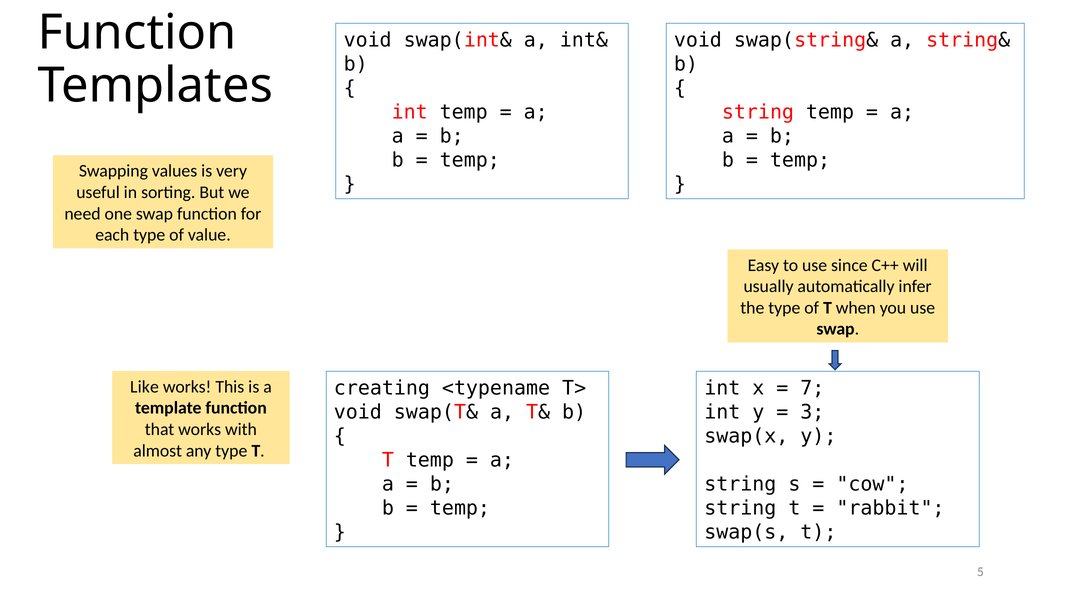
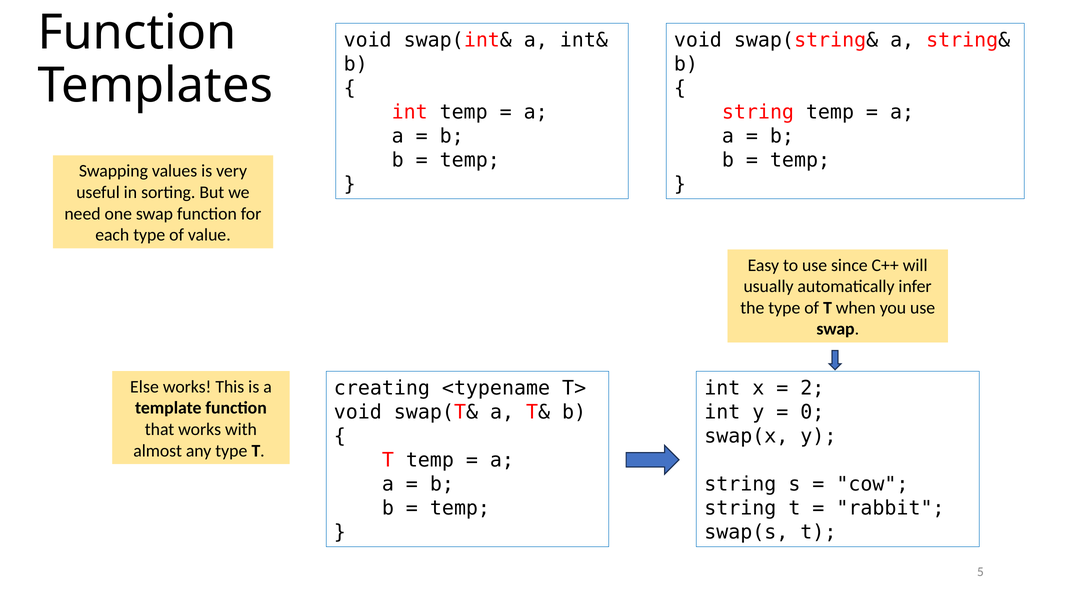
Like: Like -> Else (144, 387)
7: 7 -> 2 (812, 388)
3: 3 -> 0 (812, 412)
